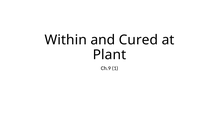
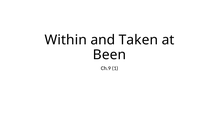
Cured: Cured -> Taken (138, 40)
Plant: Plant -> Been (109, 55)
